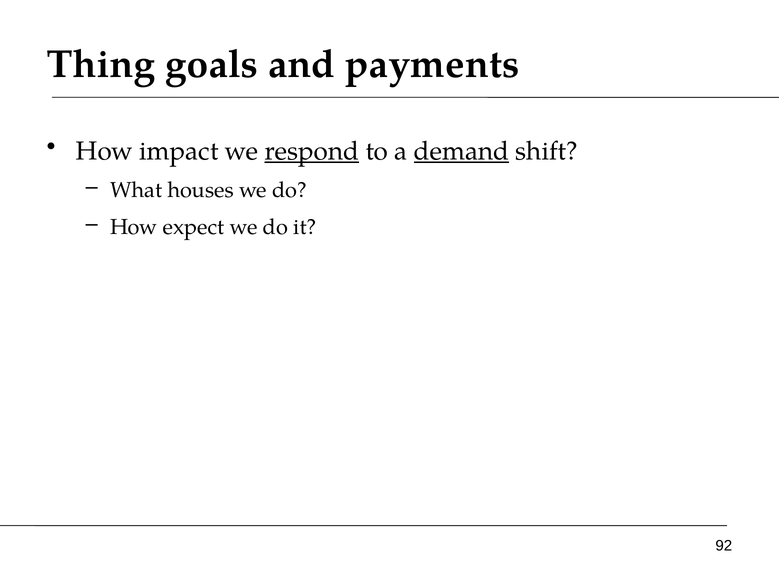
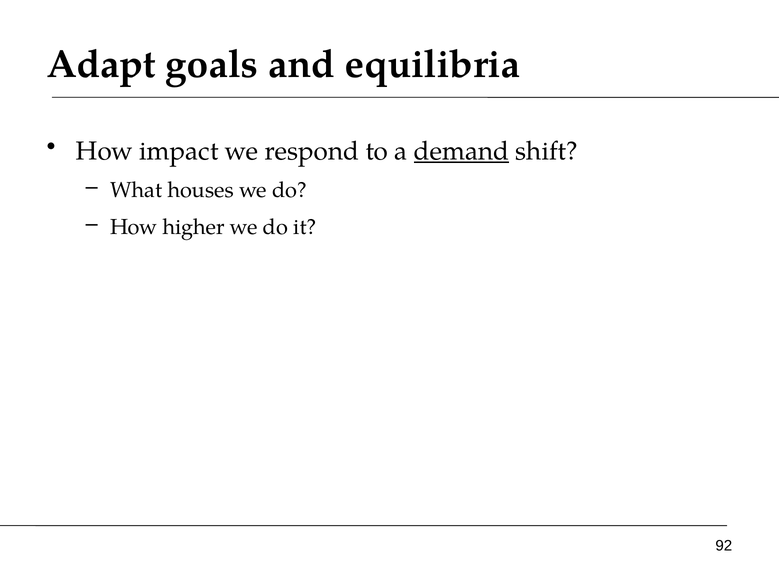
Thing: Thing -> Adapt (101, 64)
payments: payments -> equilibria (432, 64)
respond underline: present -> none (312, 151)
expect: expect -> higher (194, 227)
